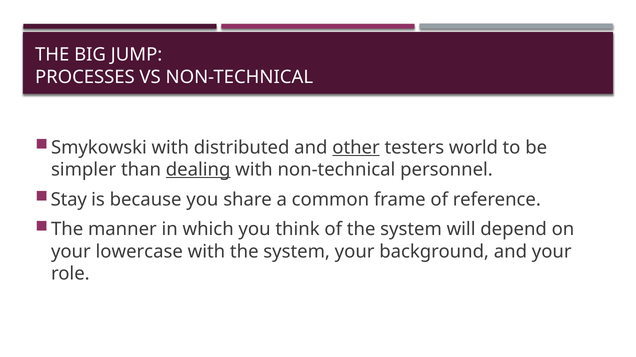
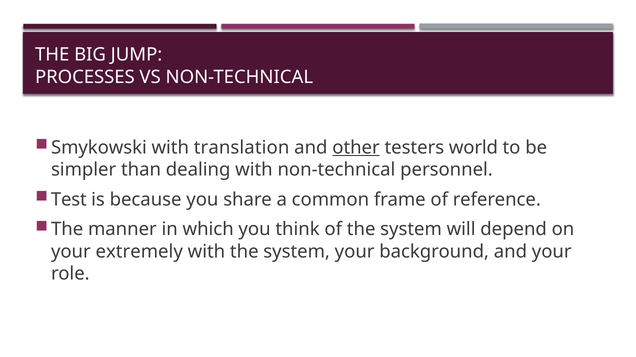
distributed: distributed -> translation (242, 148)
dealing underline: present -> none (198, 170)
Stay: Stay -> Test (69, 200)
lowercase: lowercase -> extremely (139, 252)
